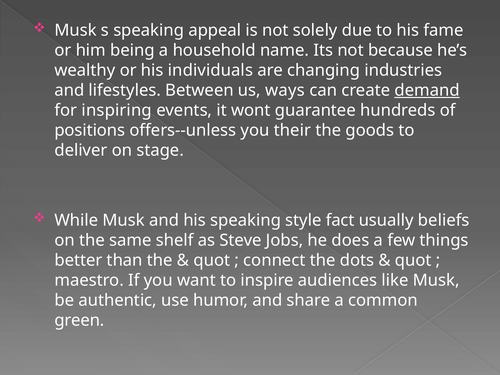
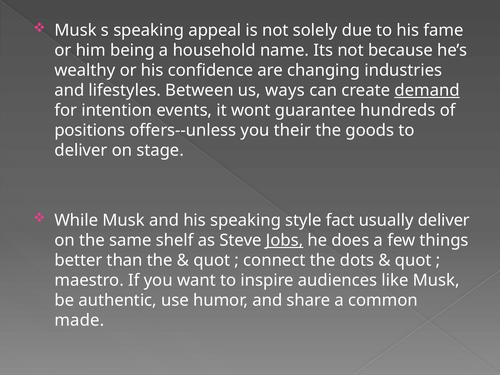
individuals: individuals -> confidence (211, 70)
inspiring: inspiring -> intention (117, 110)
usually beliefs: beliefs -> deliver (444, 220)
Jobs underline: none -> present (285, 240)
green: green -> made (79, 320)
